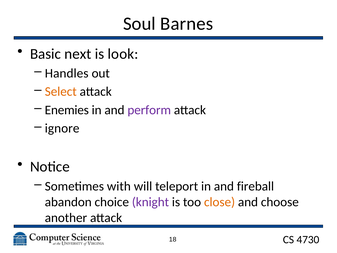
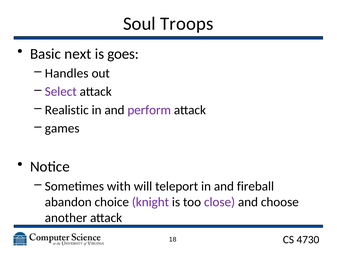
Barnes: Barnes -> Troops (187, 24)
look: look -> goes (123, 54)
Select colour: orange -> purple (61, 92)
Enemies: Enemies -> Realistic (67, 110)
ignore: ignore -> games (62, 128)
close colour: orange -> purple (220, 202)
